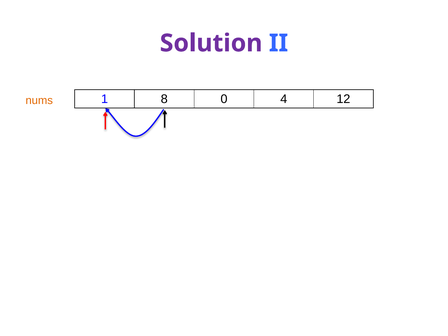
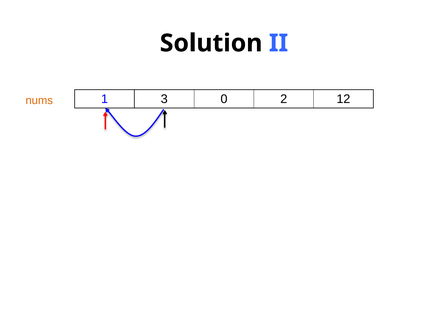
Solution colour: purple -> black (211, 43)
8: 8 -> 3 (164, 99)
4: 4 -> 2 (284, 99)
